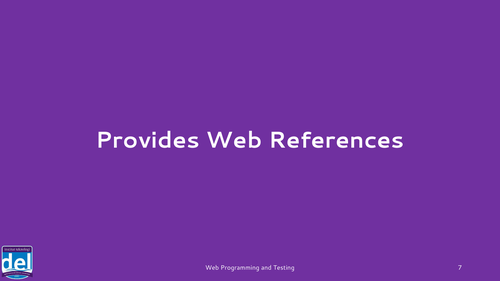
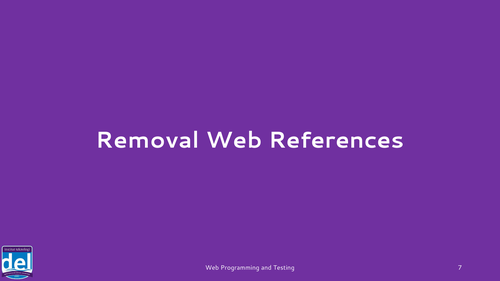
Provides: Provides -> Removal (148, 140)
